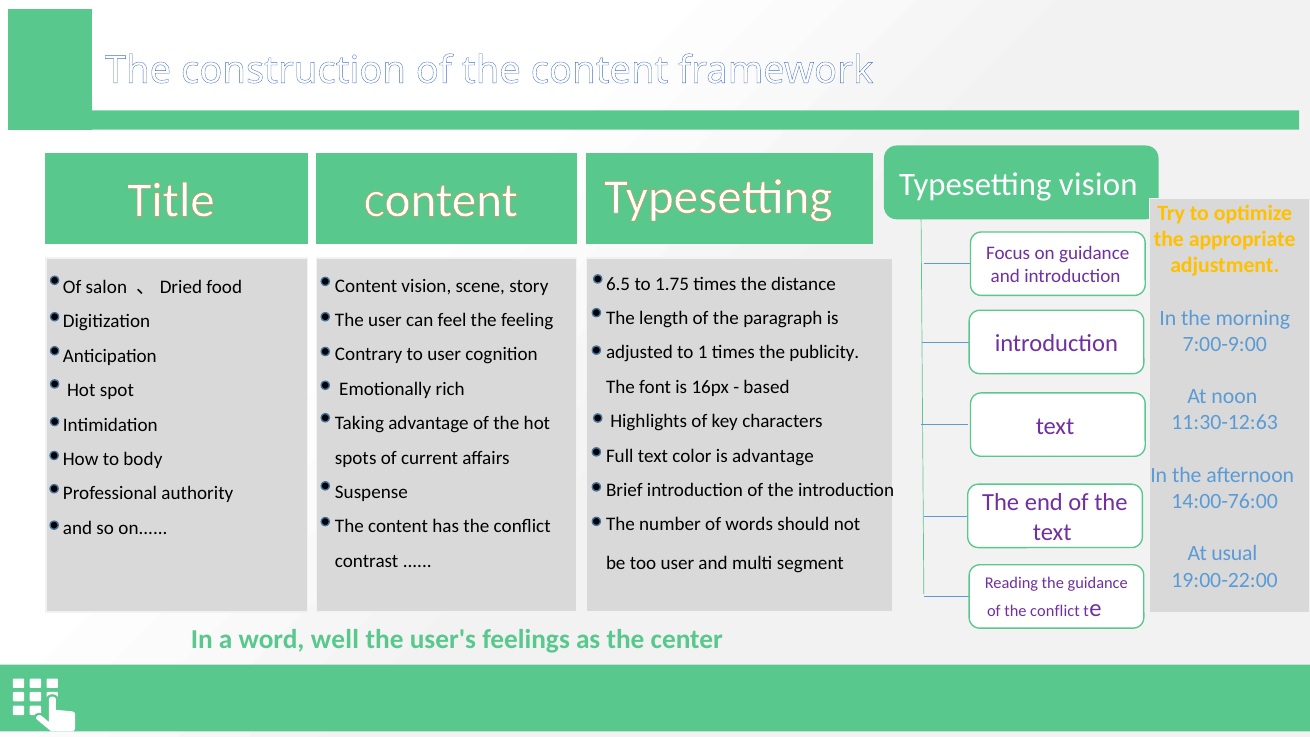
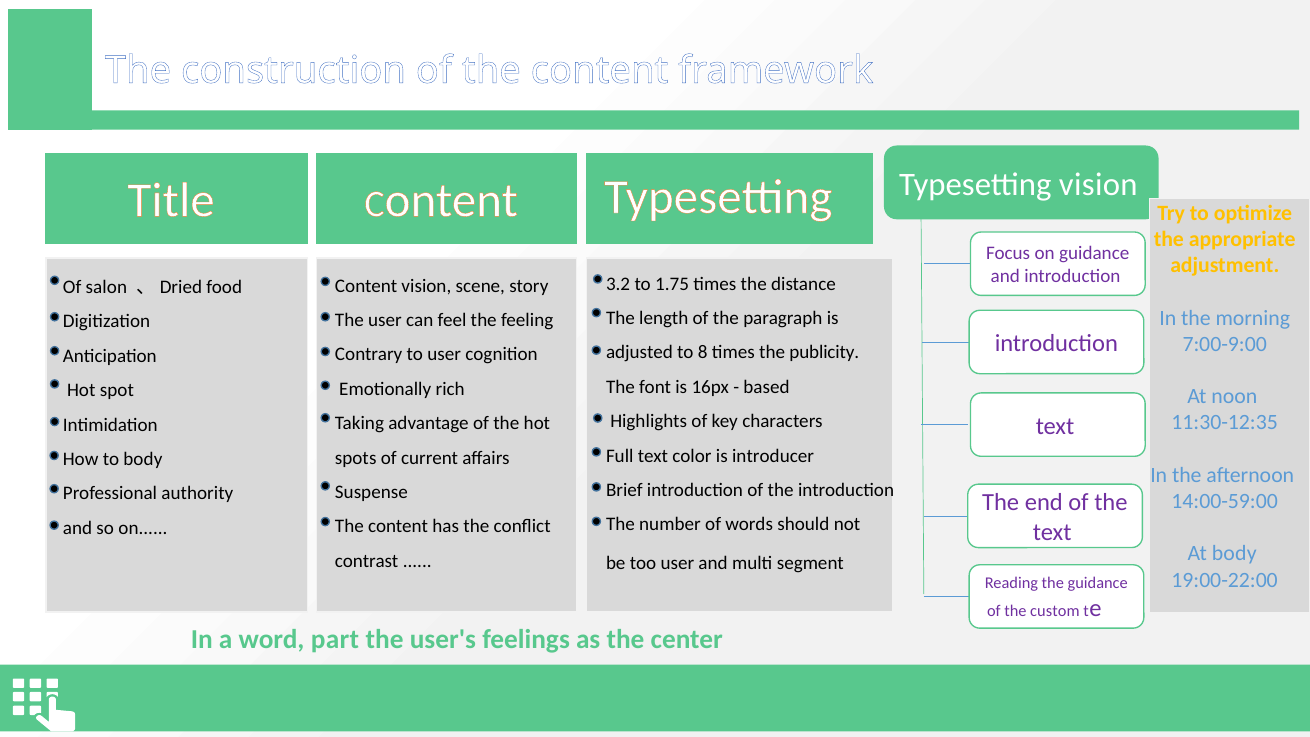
6.5: 6.5 -> 3.2 (618, 284)
1: 1 -> 8 (703, 352)
11:30-12:63: 11:30-12:63 -> 11:30-12:35 (1225, 423)
is advantage: advantage -> introducer (773, 456)
14:00-76:00: 14:00-76:00 -> 14:00-59:00 (1225, 501)
At usual: usual -> body (1234, 554)
of the conflict: conflict -> custom (1055, 611)
well: well -> part (335, 640)
